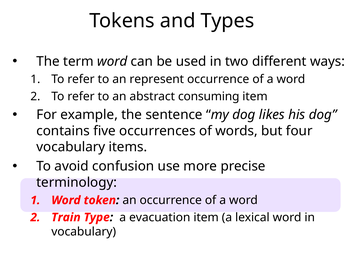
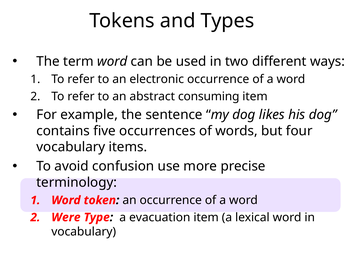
represent: represent -> electronic (157, 79)
Train: Train -> Were (66, 218)
